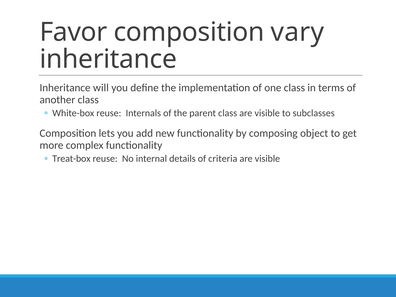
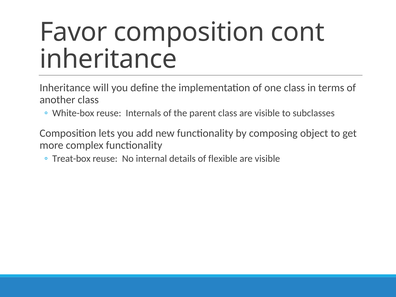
vary: vary -> cont (298, 32)
criteria: criteria -> flexible (223, 159)
